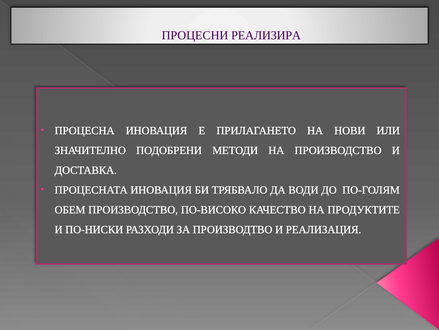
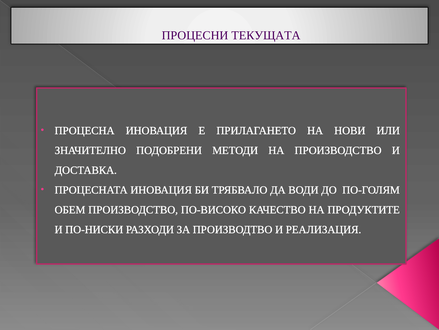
РЕАЛИЗИРА: РЕАЛИЗИРА -> ТЕКУЩАТА (266, 35)
